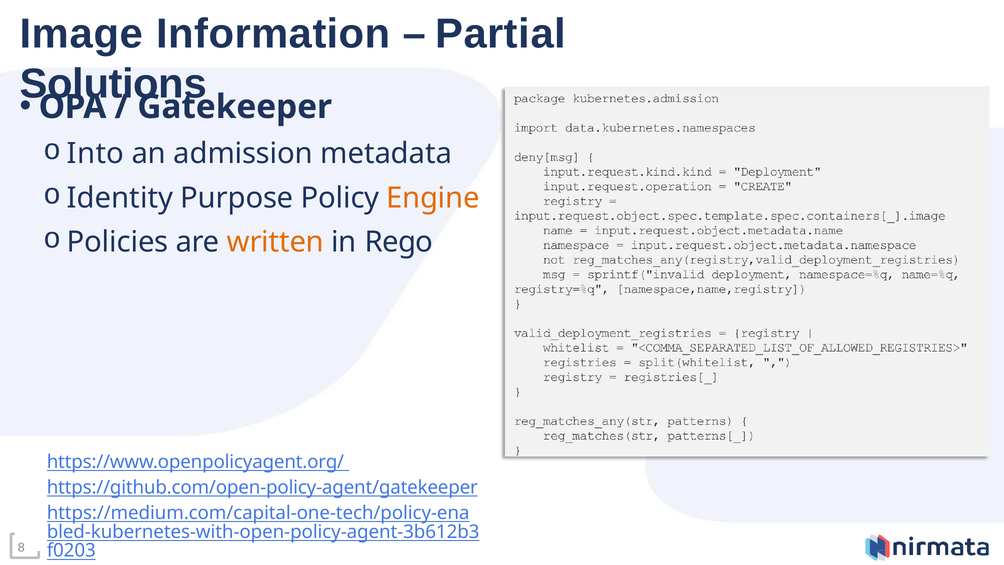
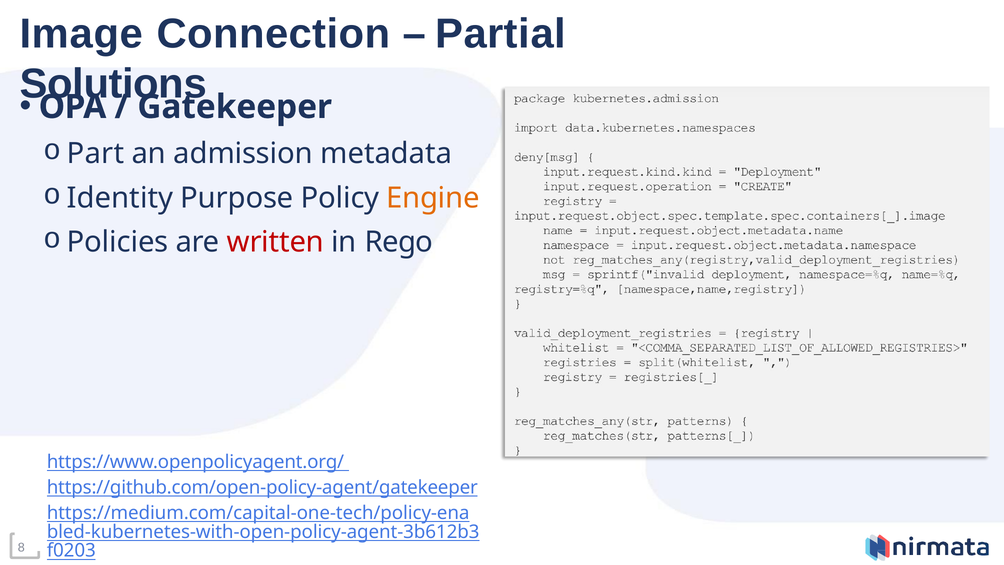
Information: Information -> Connection (273, 34)
Into: Into -> Part (96, 154)
written colour: orange -> red (275, 242)
